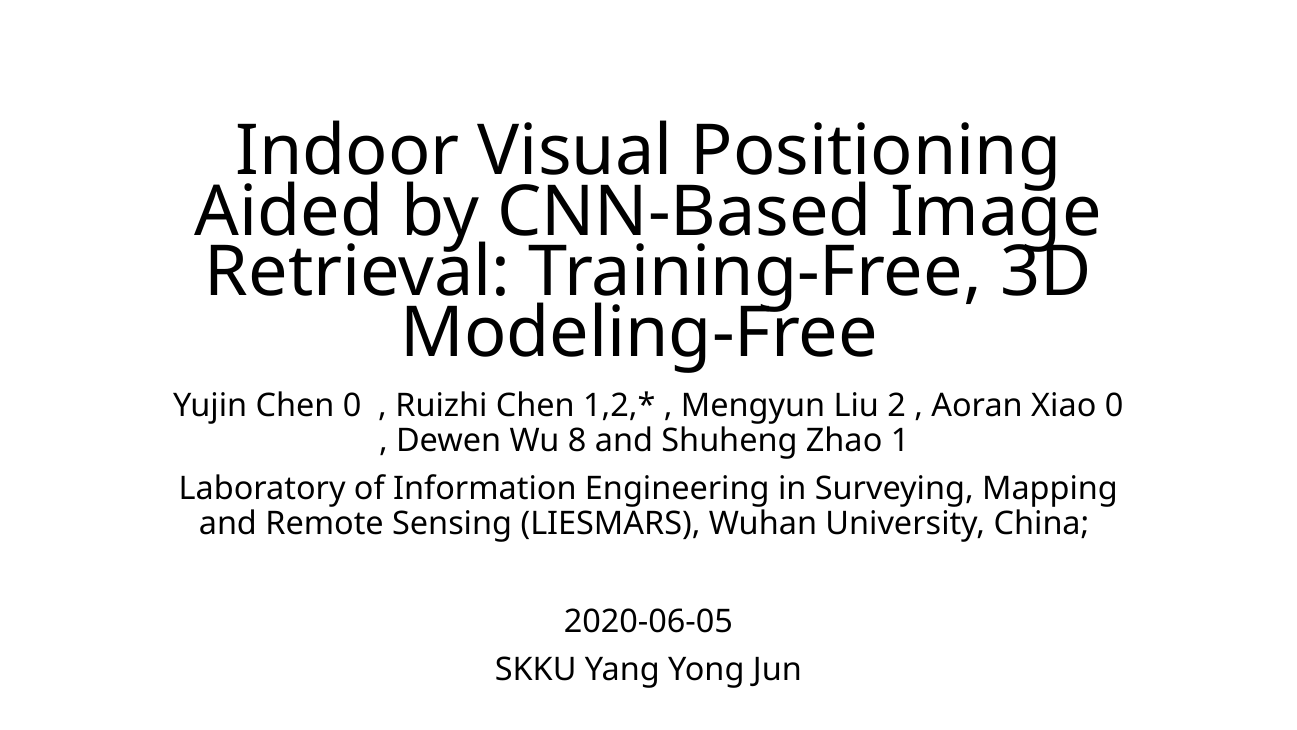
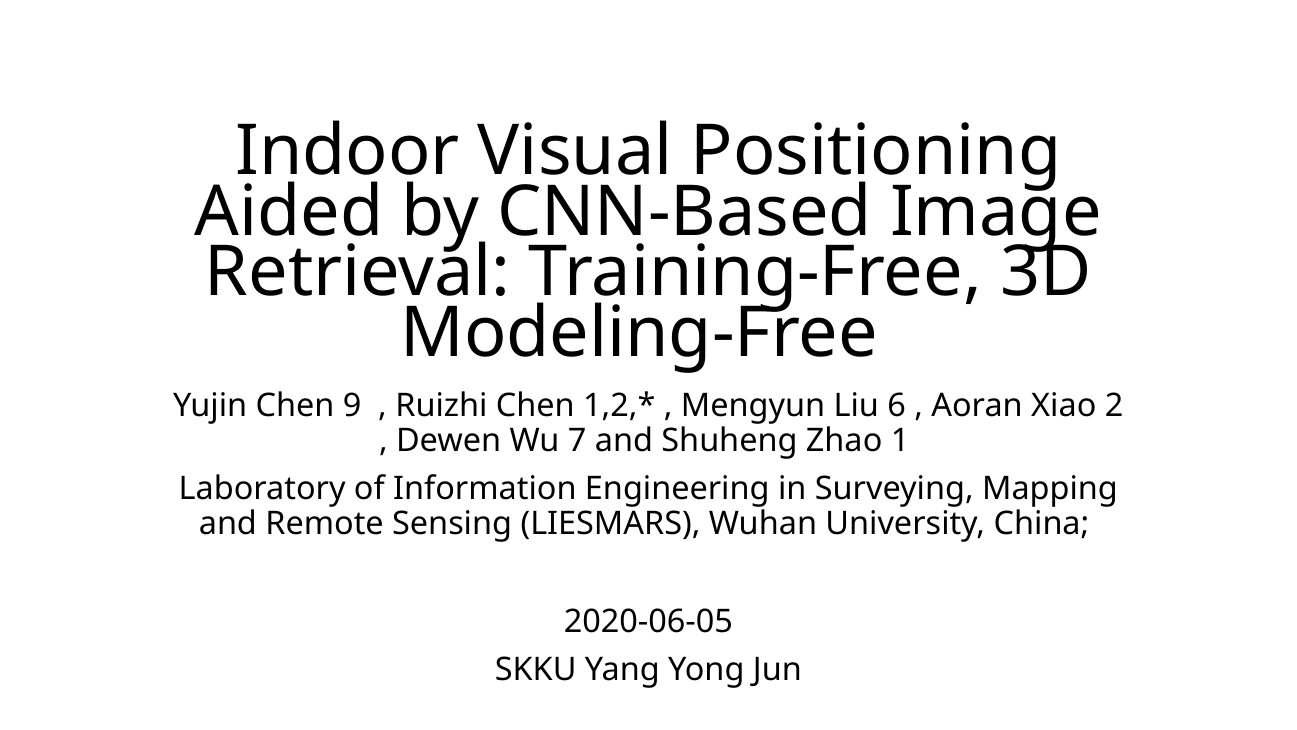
Chen 0: 0 -> 9 (352, 405)
2: 2 -> 6 (897, 405)
Xiao 0: 0 -> 2 (1114, 405)
8: 8 -> 7 (577, 440)
